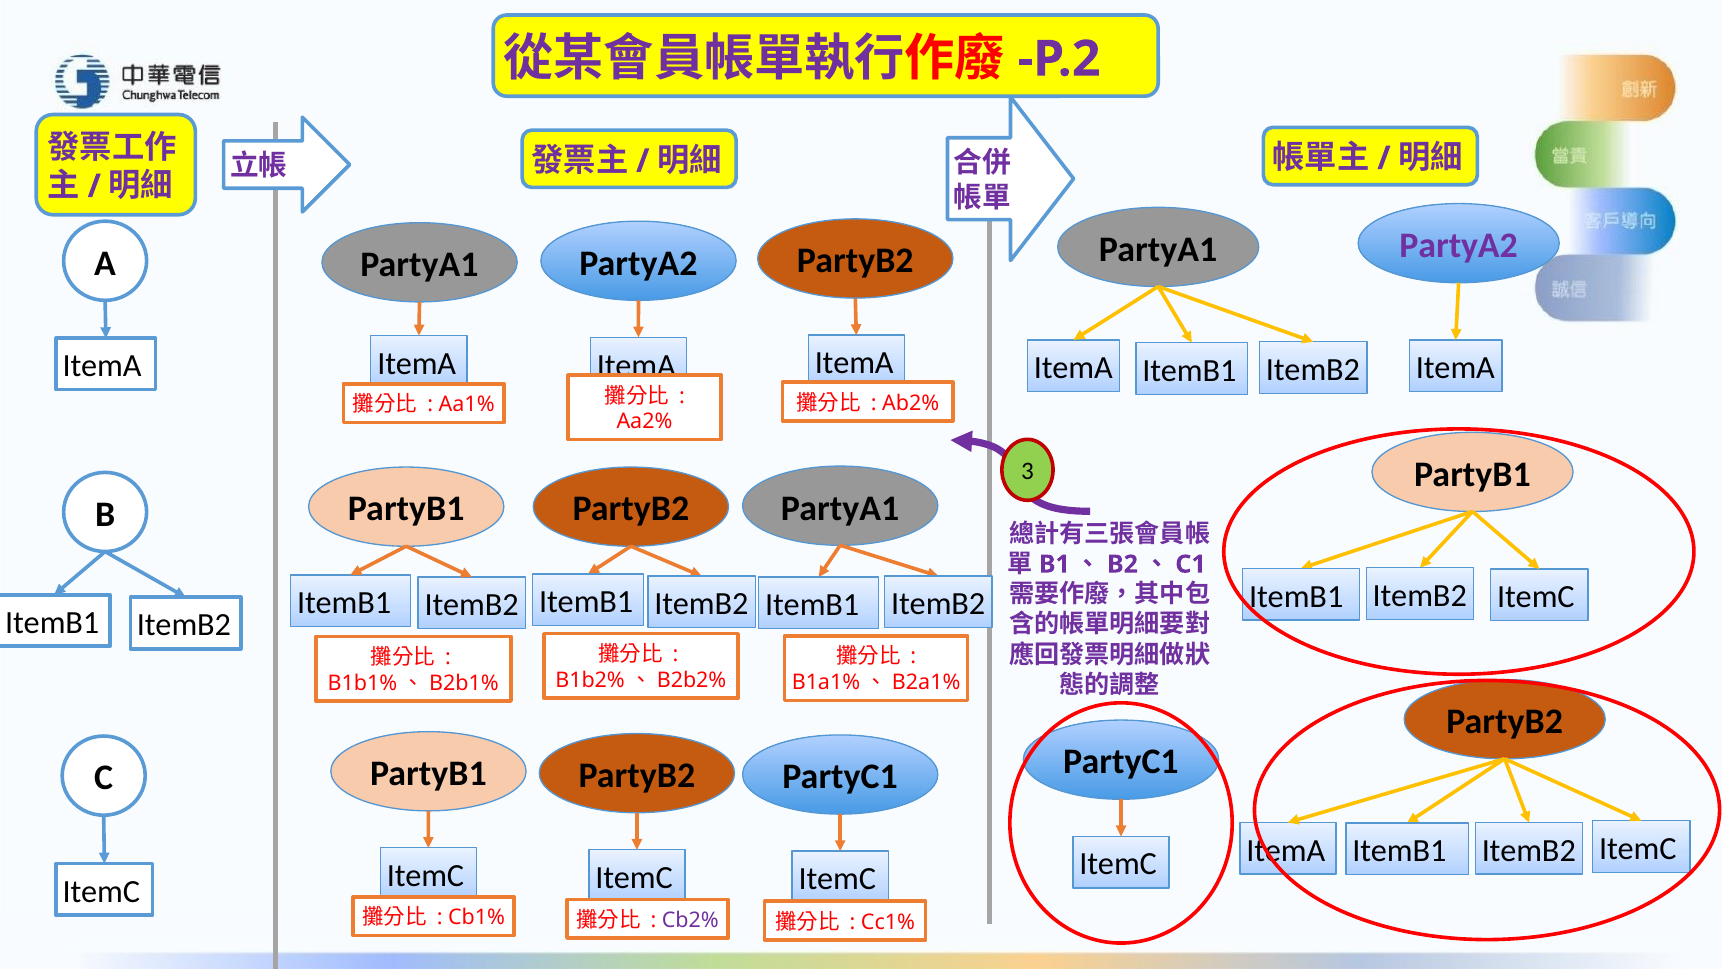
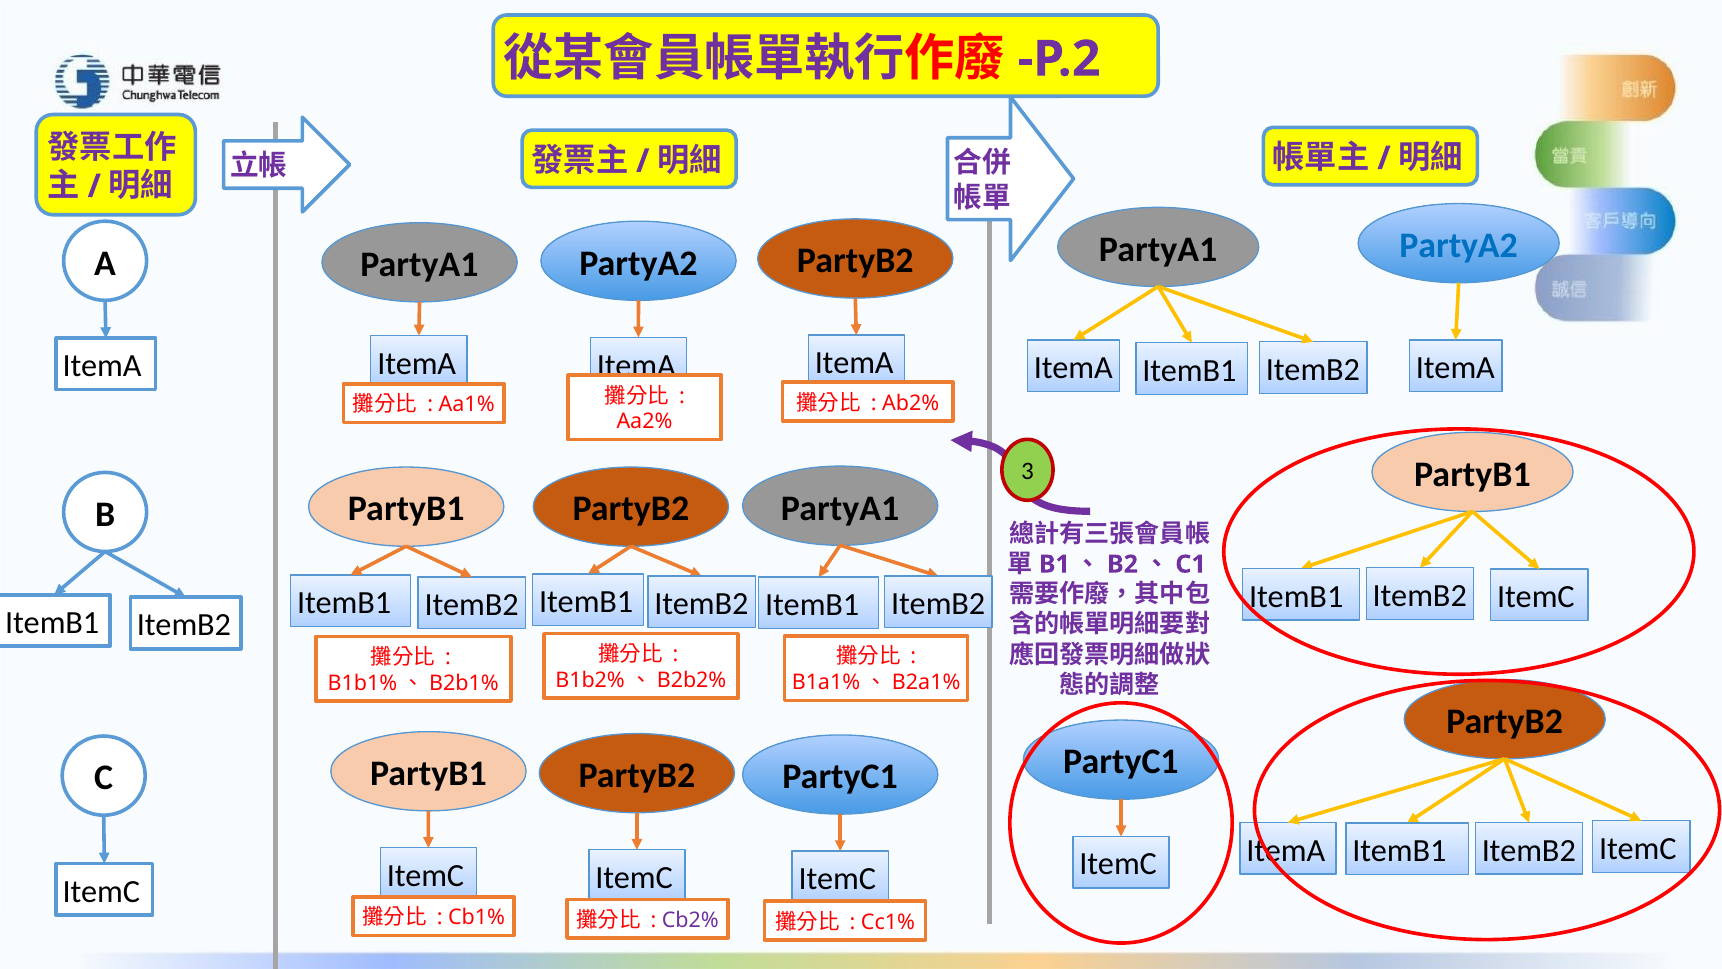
PartyA2 colour: purple -> blue (1459, 246)
